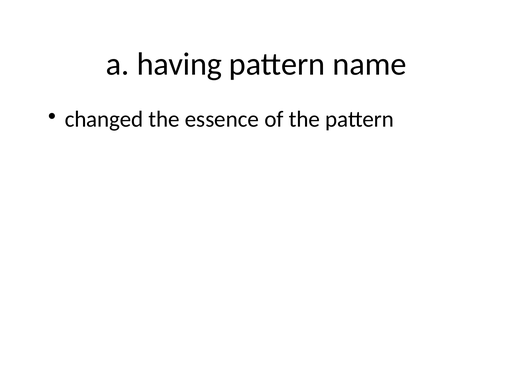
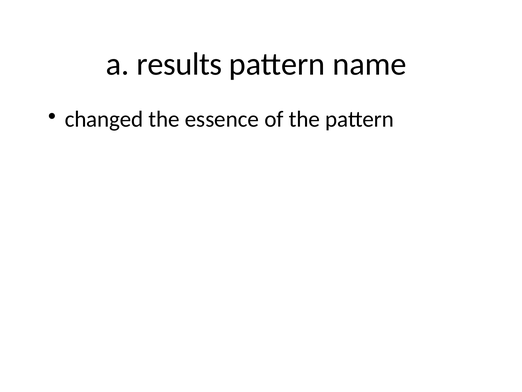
having: having -> results (179, 64)
